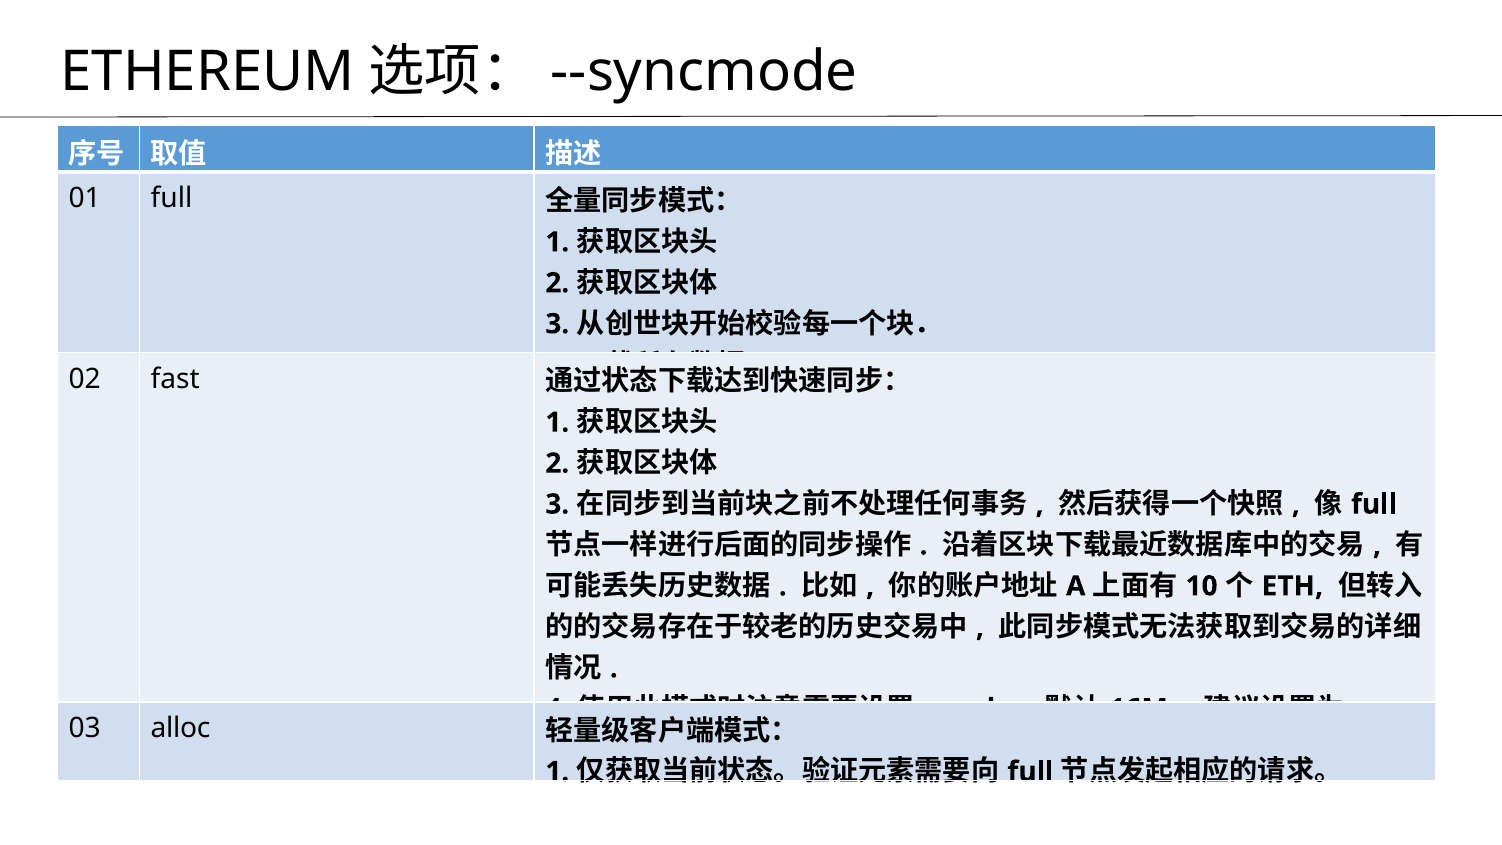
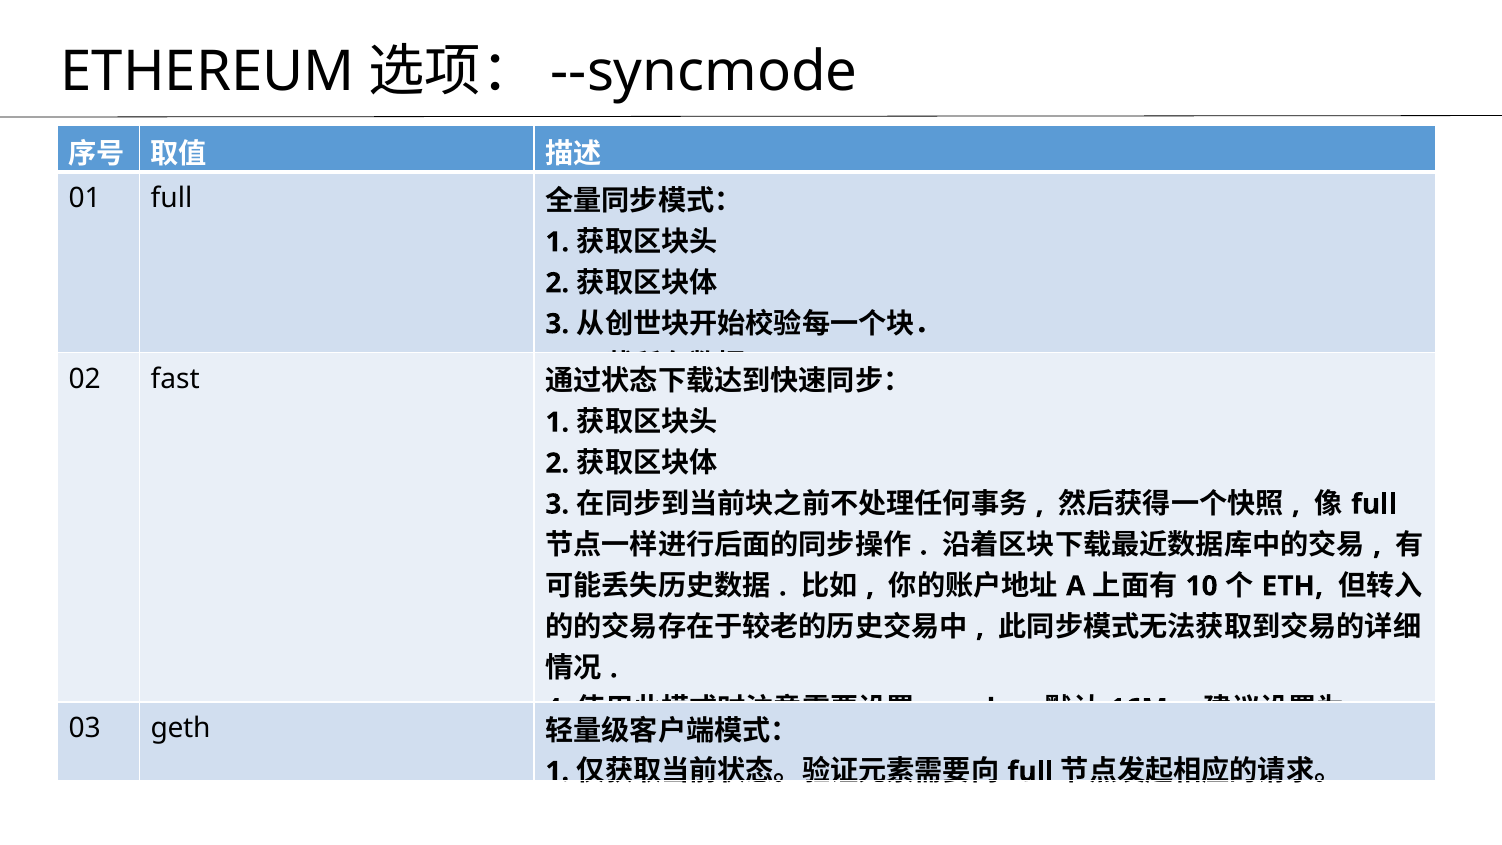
alloc: alloc -> geth (181, 728)
